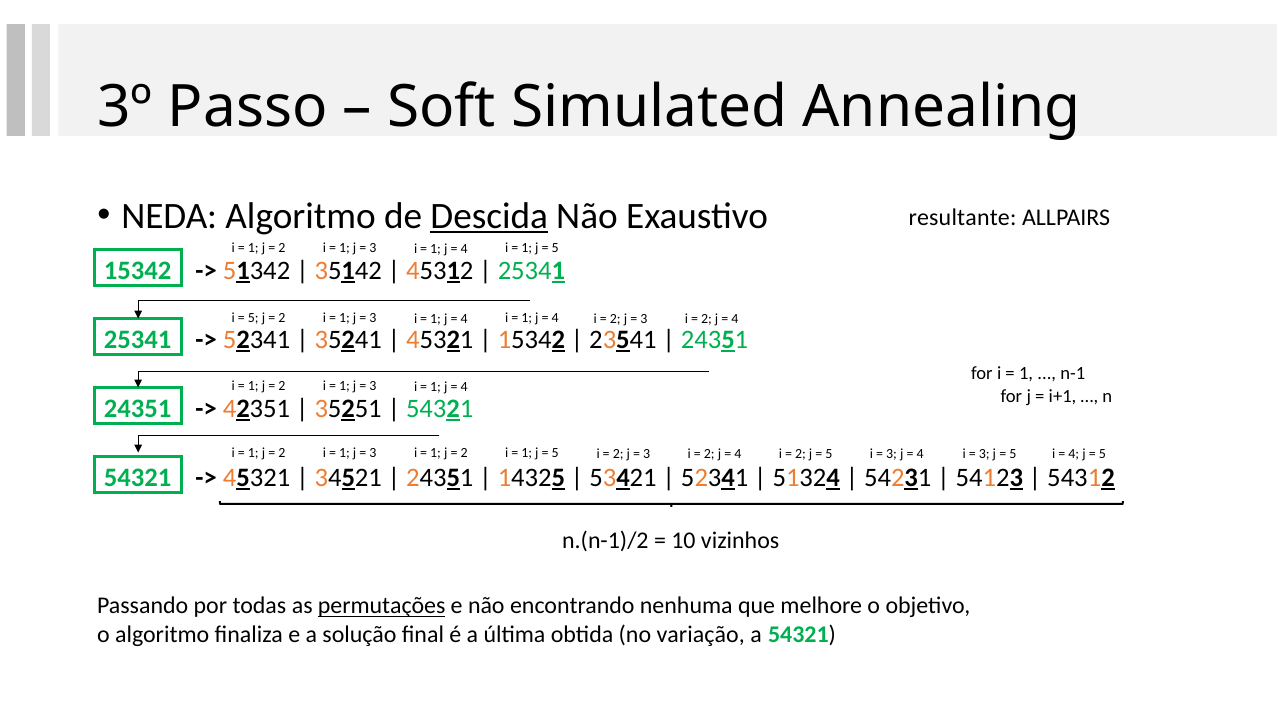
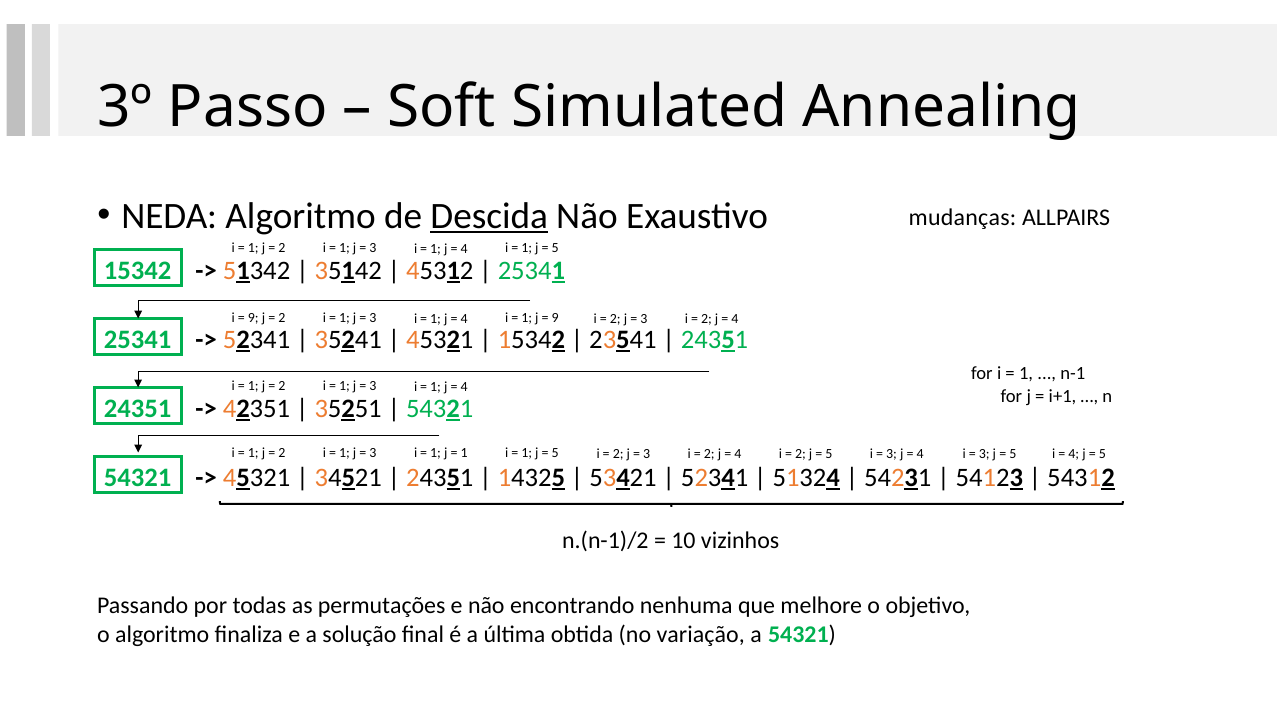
resultante: resultante -> mudanças (963, 218)
5: 5 -> 9 (253, 318)
4: 4 -> 9 (555, 318)
2: 2 -> 1 (464, 453)
permutações underline: present -> none (382, 606)
